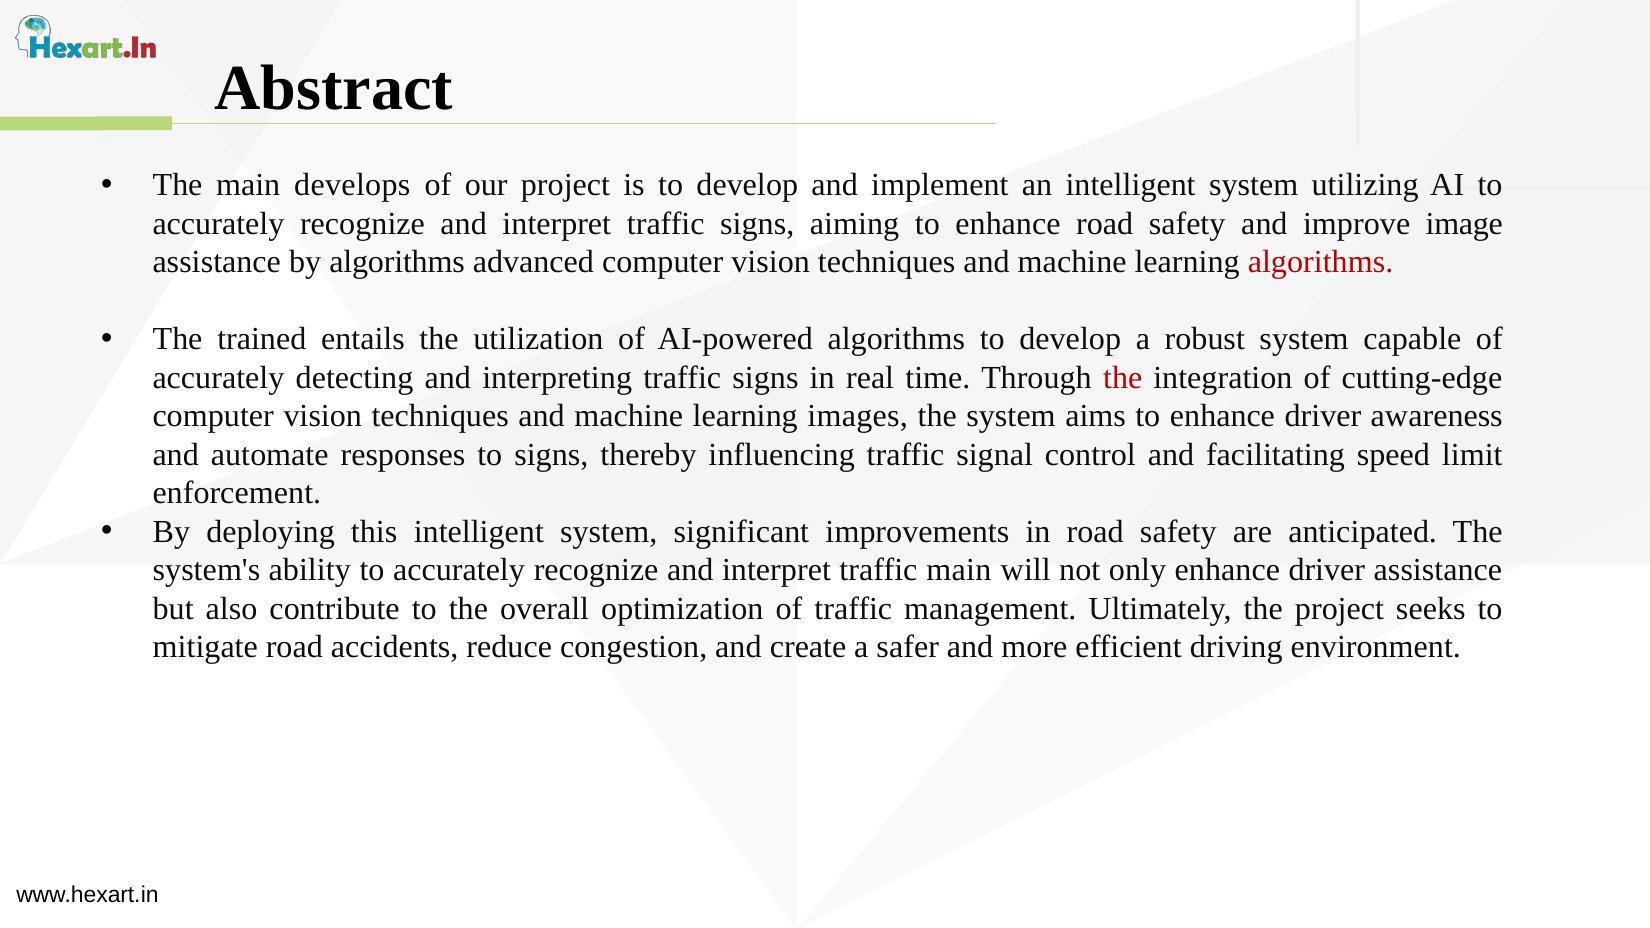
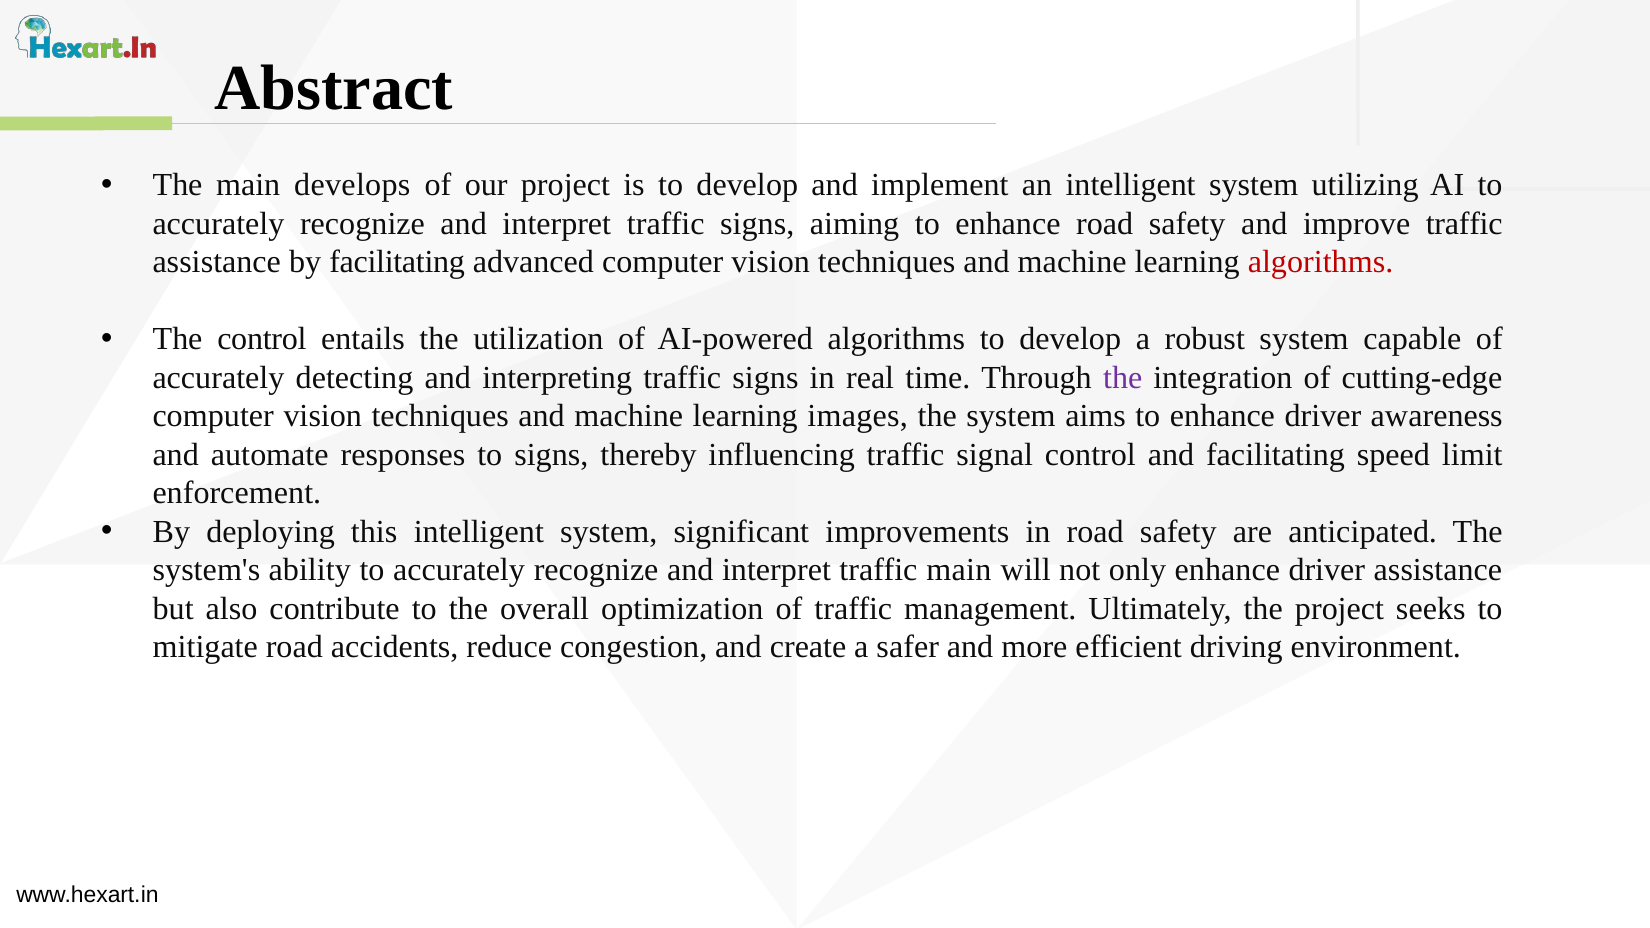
improve image: image -> traffic (1464, 224)
by algorithms: algorithms -> facilitating (397, 262)
The trained: trained -> control (262, 339)
the colour: red -> purple (1123, 378)
